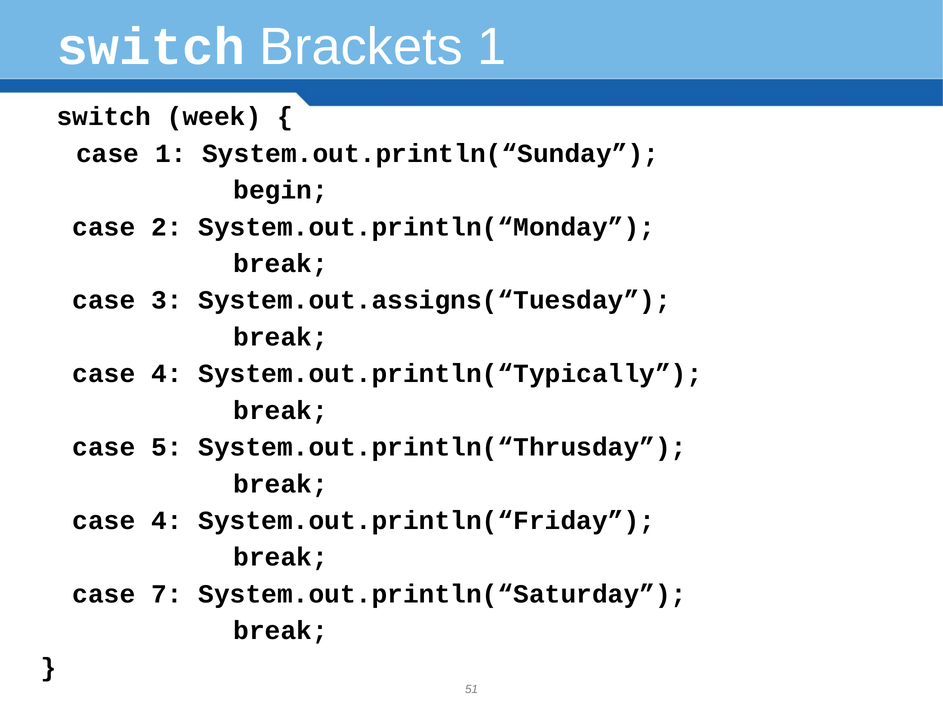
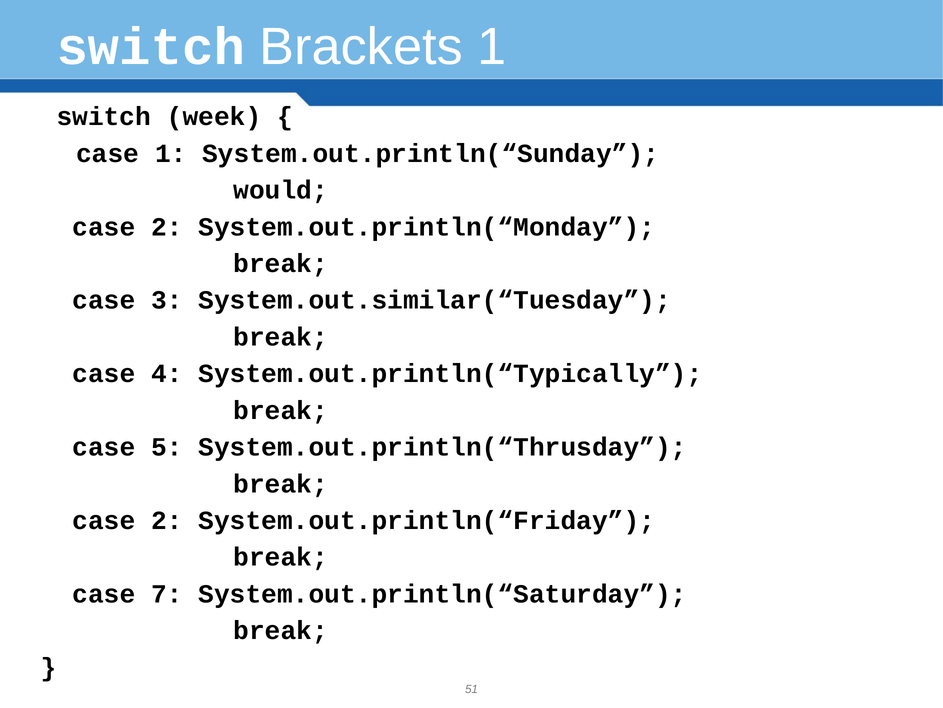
begin: begin -> would (281, 190)
System.out.assigns(“Tuesday: System.out.assigns(“Tuesday -> System.out.similar(“Tuesday (435, 300)
4: 4 -> 2 (167, 520)
